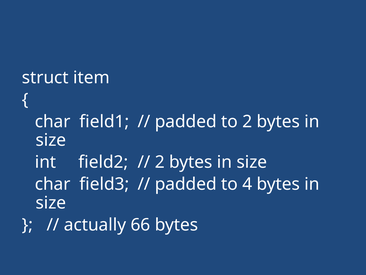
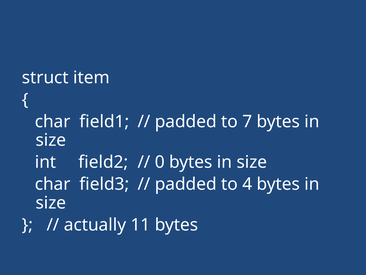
to 2: 2 -> 7 (247, 121)
2: 2 -> 0 (160, 162)
66: 66 -> 11 (140, 225)
